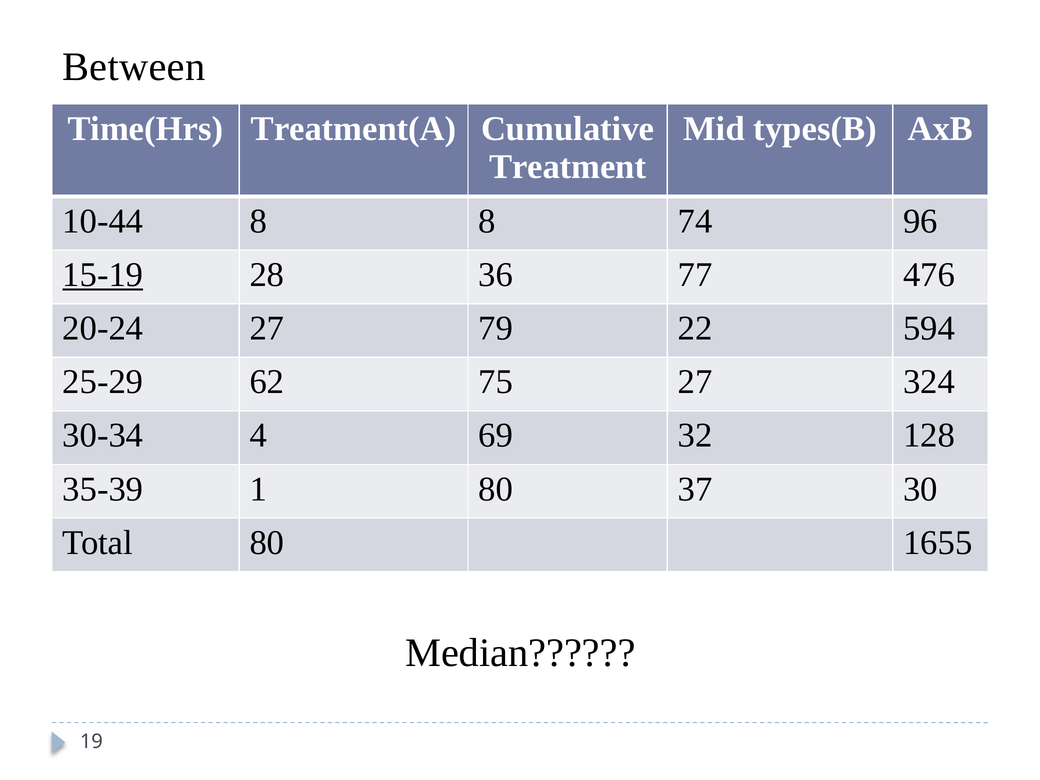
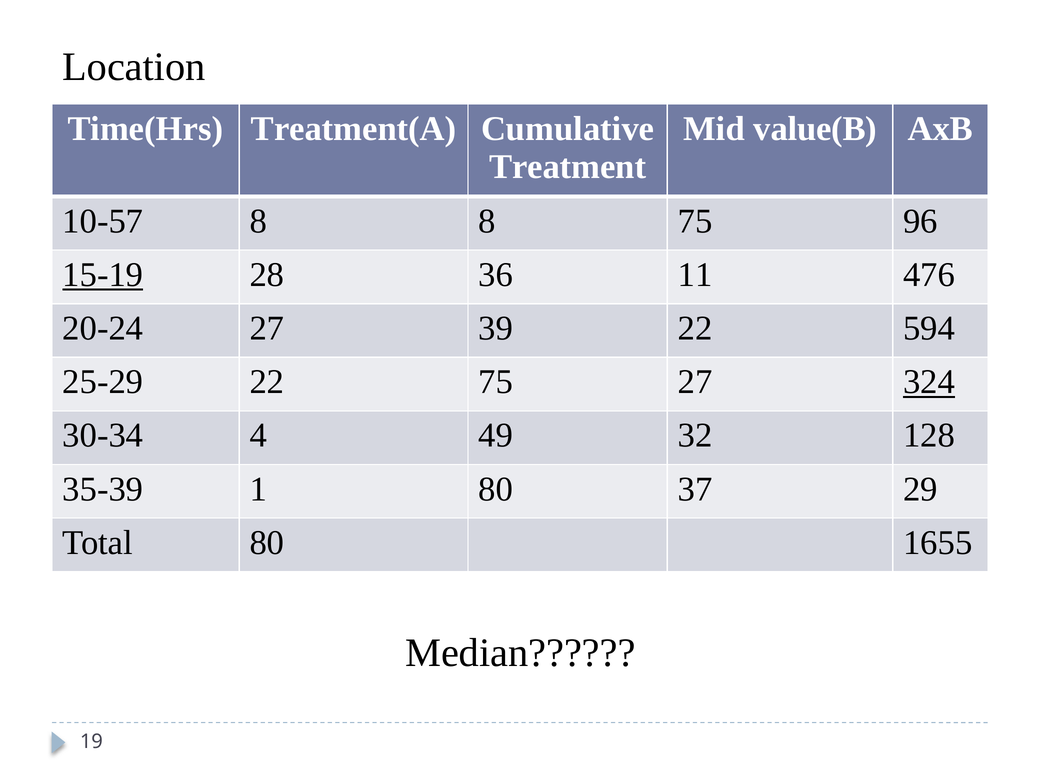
Between: Between -> Location (134, 67)
types(B: types(B -> value(B (815, 129)
10-44: 10-44 -> 10-57 (103, 221)
8 74: 74 -> 75 (695, 221)
77: 77 -> 11 (695, 275)
79: 79 -> 39 (496, 328)
25-29 62: 62 -> 22 (267, 382)
324 underline: none -> present (929, 382)
69: 69 -> 49 (496, 436)
30: 30 -> 29 (920, 489)
